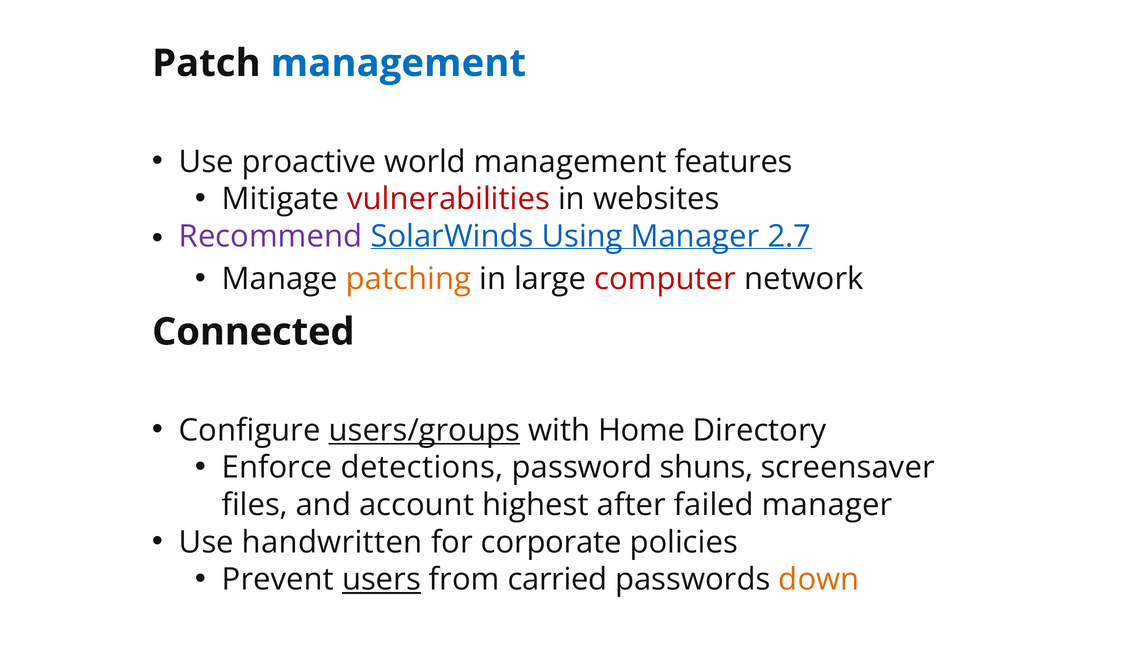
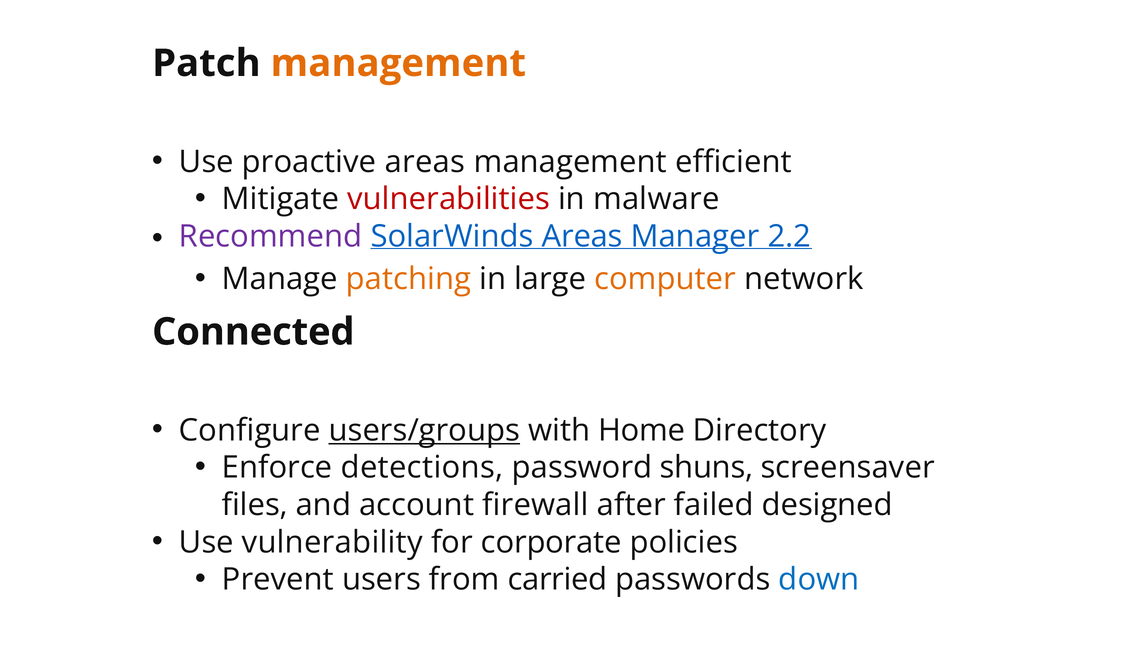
management colour: blue -> orange (398, 63)
proactive world: world -> areas (425, 162)
features: features -> efficient (733, 162)
websites: websites -> malware (656, 199)
SolarWinds Using: Using -> Areas (582, 236)
2.7: 2.7 -> 2.2 (789, 236)
computer colour: red -> orange (665, 279)
highest: highest -> firewall (535, 505)
failed manager: manager -> designed (827, 505)
handwritten: handwritten -> vulnerability (332, 542)
users underline: present -> none (381, 579)
down colour: orange -> blue (819, 579)
